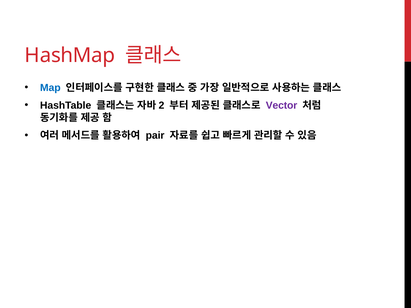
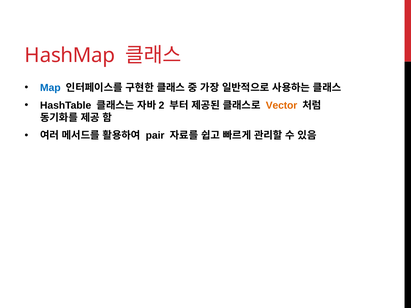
Vector colour: purple -> orange (282, 106)
